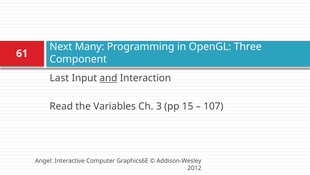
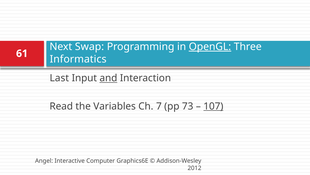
Many: Many -> Swap (90, 46)
OpenGL underline: none -> present (210, 46)
Component: Component -> Informatics (78, 59)
3: 3 -> 7 (159, 106)
15: 15 -> 73 (188, 106)
107 underline: none -> present (213, 106)
